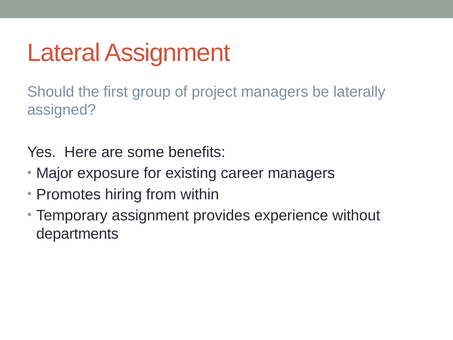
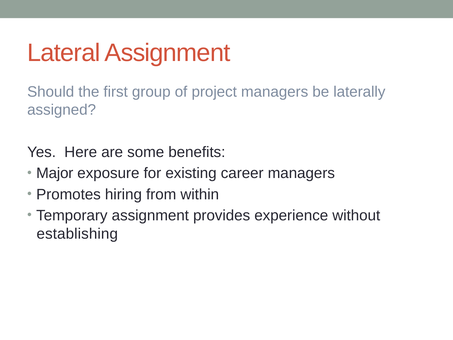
departments: departments -> establishing (77, 234)
